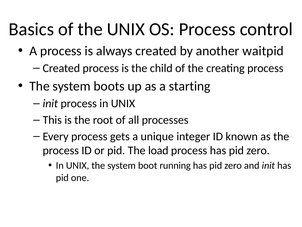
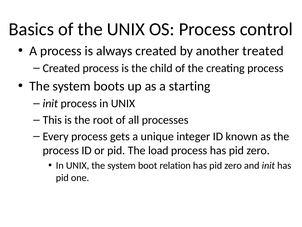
waitpid: waitpid -> treated (263, 51)
running: running -> relation (175, 165)
